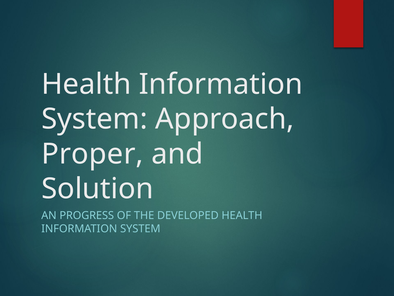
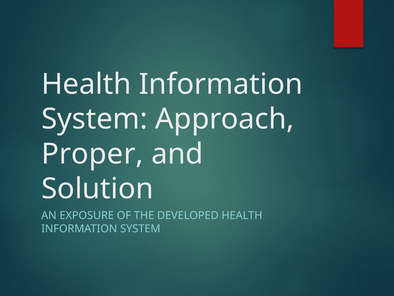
PROGRESS: PROGRESS -> EXPOSURE (87, 215)
